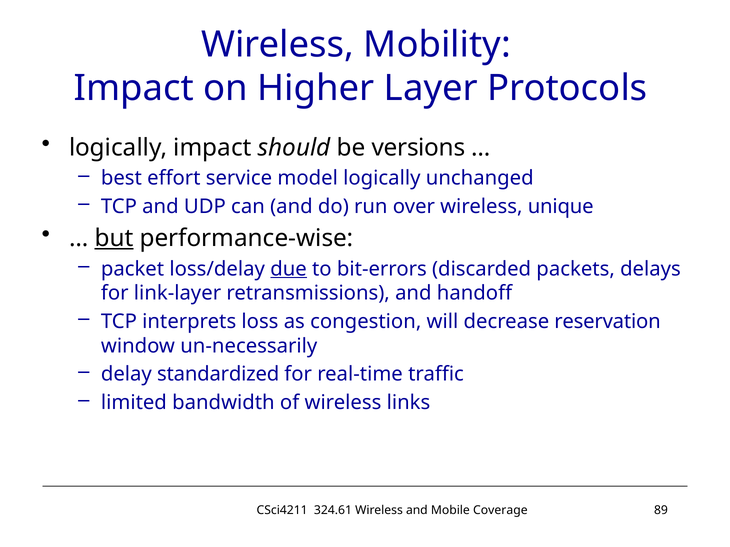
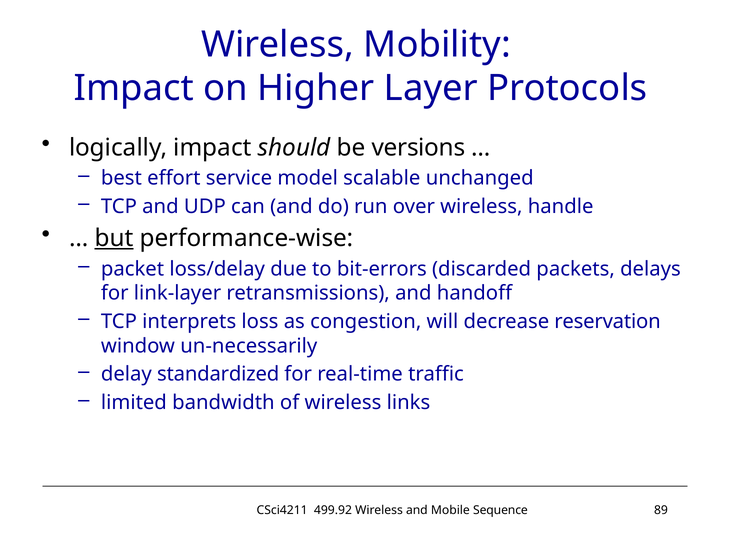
model logically: logically -> scalable (382, 178)
unique: unique -> handle (561, 207)
due underline: present -> none (289, 269)
324.61: 324.61 -> 499.92 (333, 511)
Coverage: Coverage -> Sequence (500, 511)
